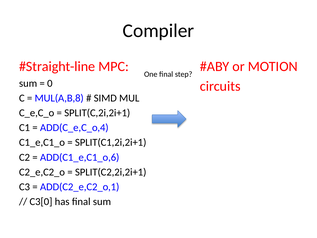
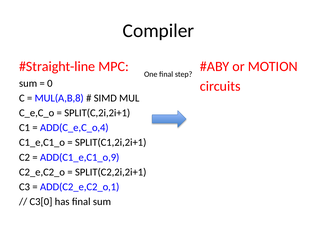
ADD(C1_e,C1_o,6: ADD(C1_e,C1_o,6 -> ADD(C1_e,C1_o,9 (80, 157)
